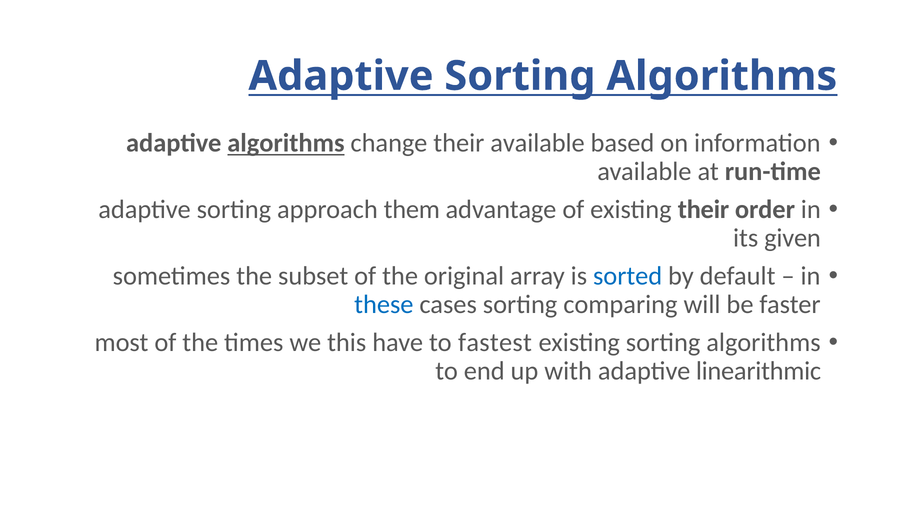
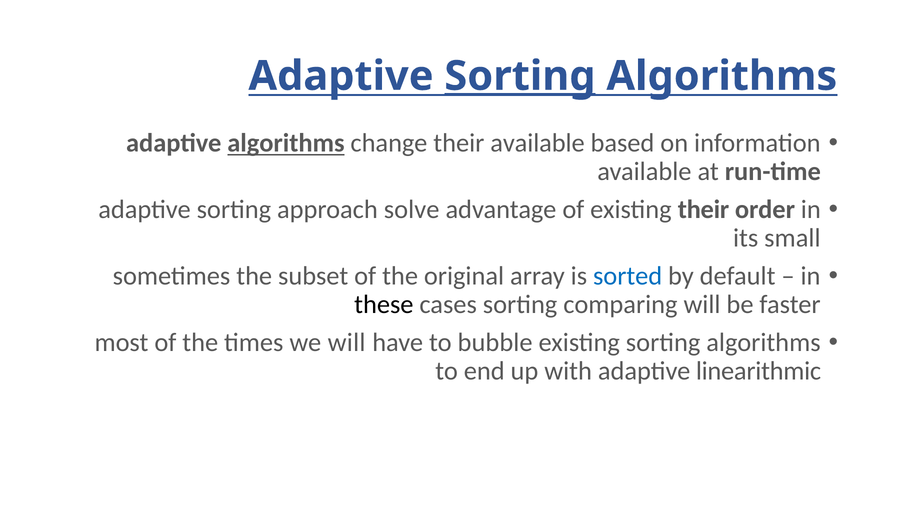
Sorting underline: none -> present (520, 76)
them: them -> solve (412, 210)
given: given -> small (792, 238)
these colour: blue -> black (384, 305)
we this: this -> will (347, 343)
fastest: fastest -> bubble (495, 343)
